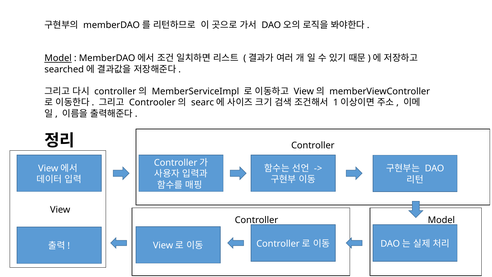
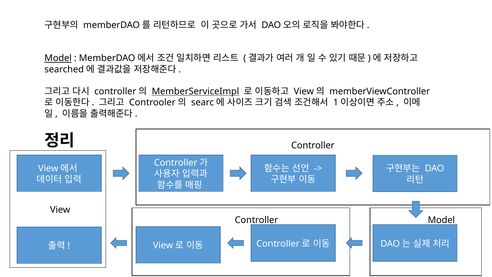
MemberServiceImpl underline: none -> present (195, 91)
